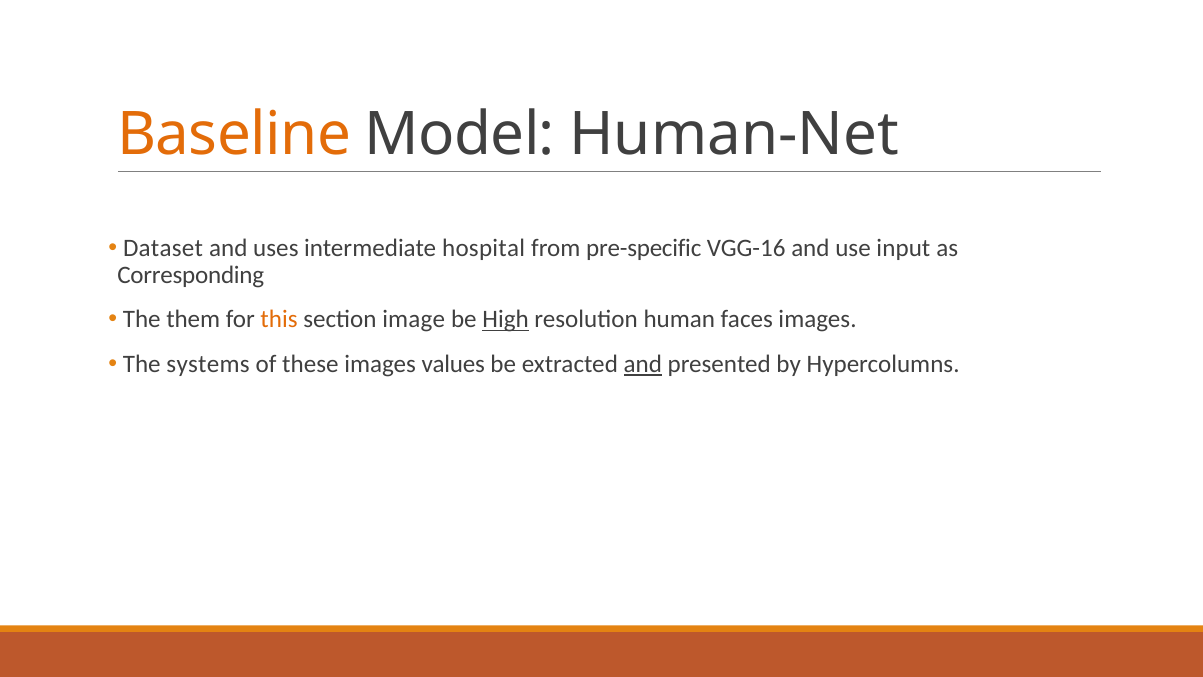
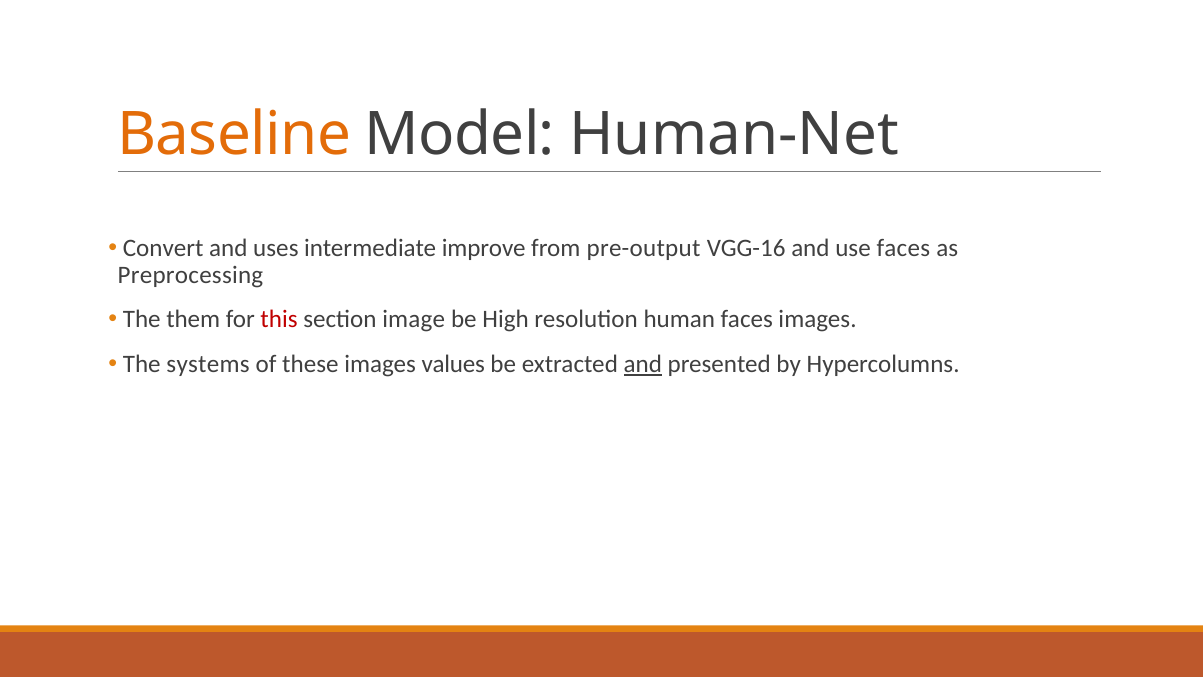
Dataset: Dataset -> Convert (163, 248)
hospital: hospital -> improve (484, 248)
pre-specific: pre-specific -> pre-output (644, 248)
use input: input -> faces (903, 248)
Corresponding: Corresponding -> Preprocessing (190, 275)
this colour: orange -> red (279, 319)
High underline: present -> none (506, 319)
